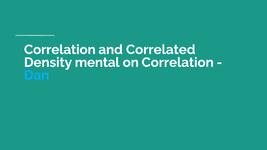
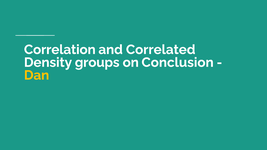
mental: mental -> groups (97, 63)
on Correlation: Correlation -> Conclusion (178, 63)
Dan colour: light blue -> yellow (37, 75)
